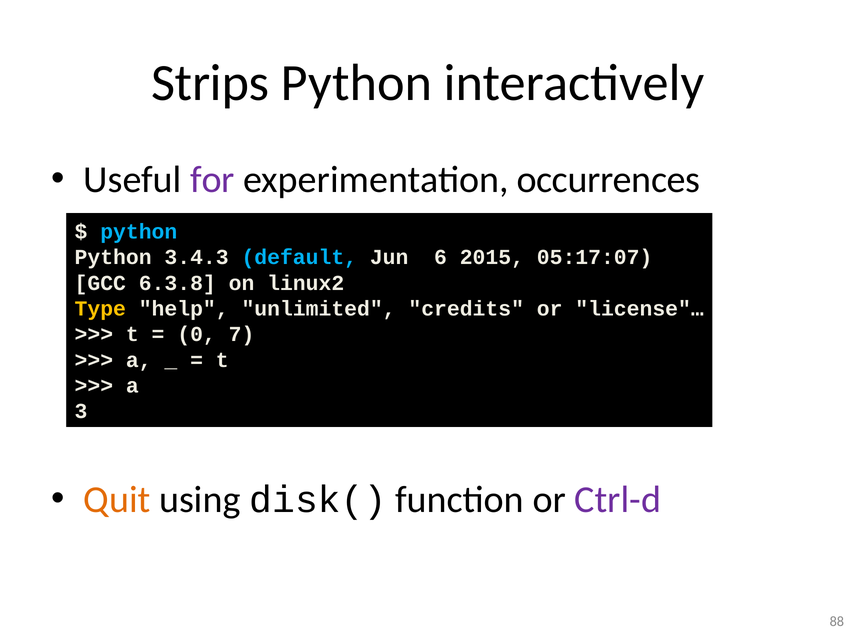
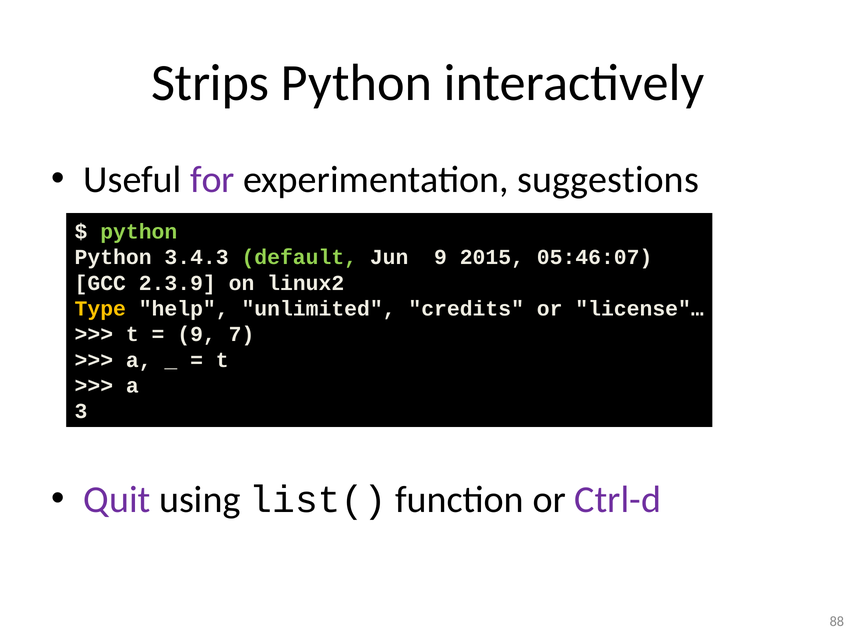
occurrences: occurrences -> suggestions (608, 180)
python colour: light blue -> light green (139, 232)
default colour: light blue -> light green (299, 257)
Jun 6: 6 -> 9 (441, 257)
05:17:07: 05:17:07 -> 05:46:07 (595, 257)
6.3.8: 6.3.8 -> 2.3.9 (177, 283)
0: 0 -> 9 (197, 334)
Quit colour: orange -> purple (117, 499)
disk(: disk( -> list( (318, 499)
